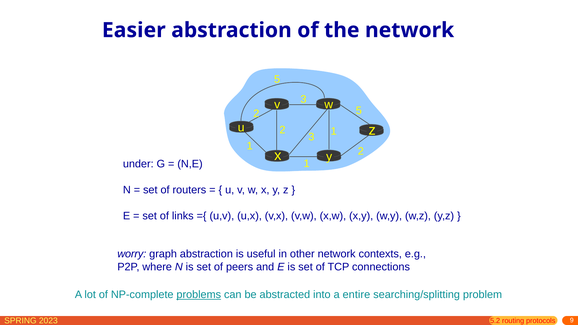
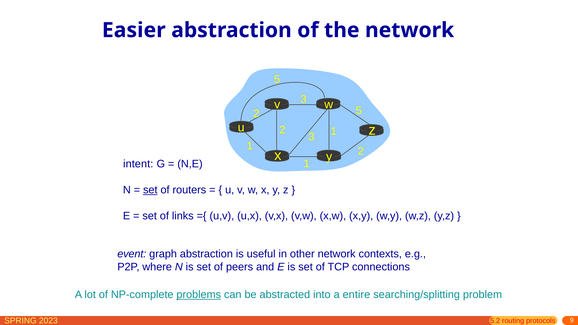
under: under -> intent (138, 164)
set underline: none -> present (150, 190)
worry: worry -> event (132, 254)
